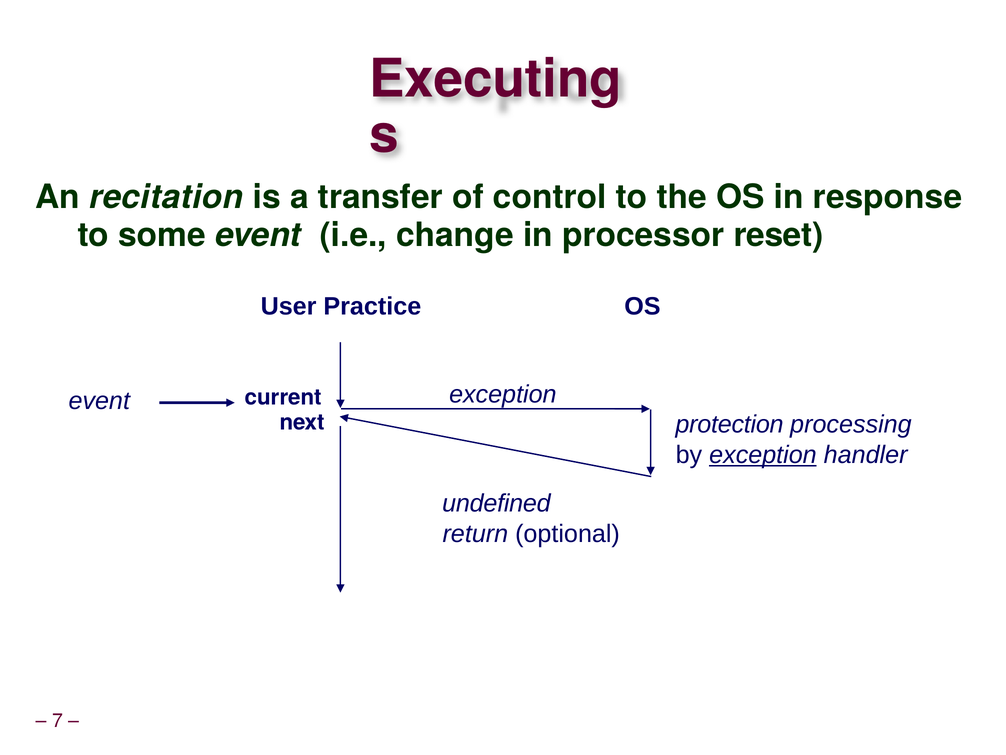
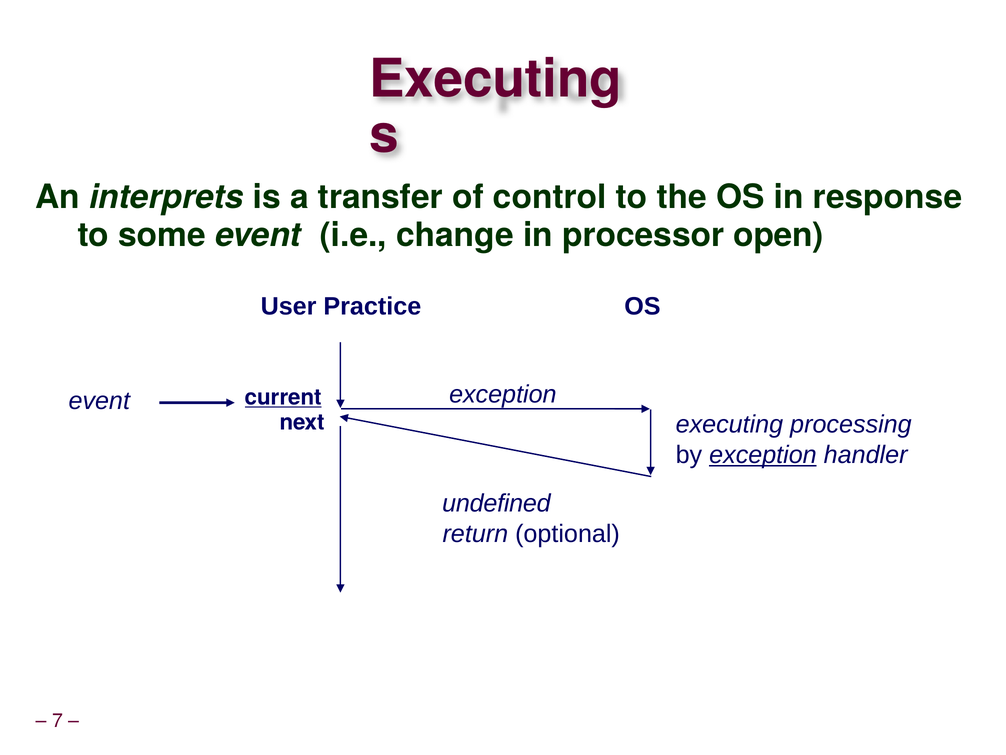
recitation: recitation -> interprets (166, 197)
reset: reset -> open (778, 235)
current underline: none -> present (283, 397)
protection: protection -> executing (729, 424)
